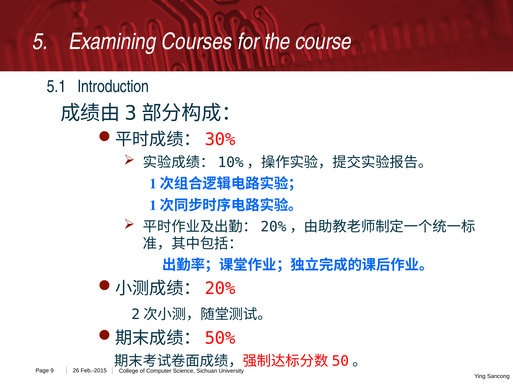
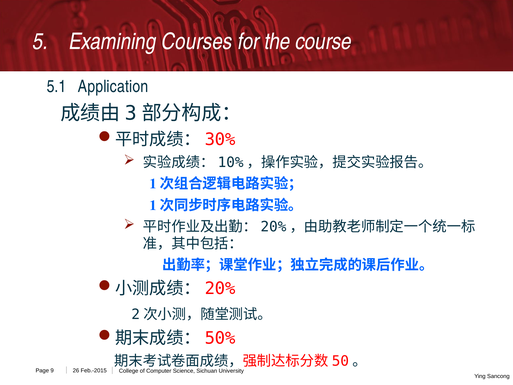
Introduction: Introduction -> Application (113, 86)
